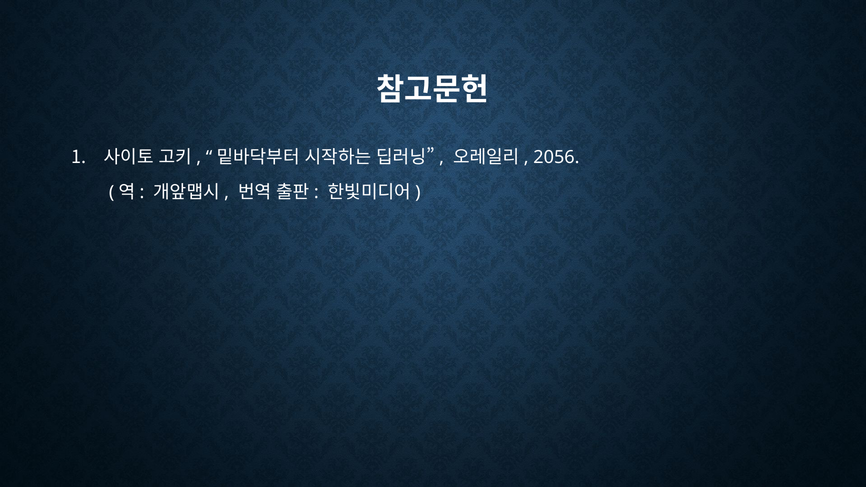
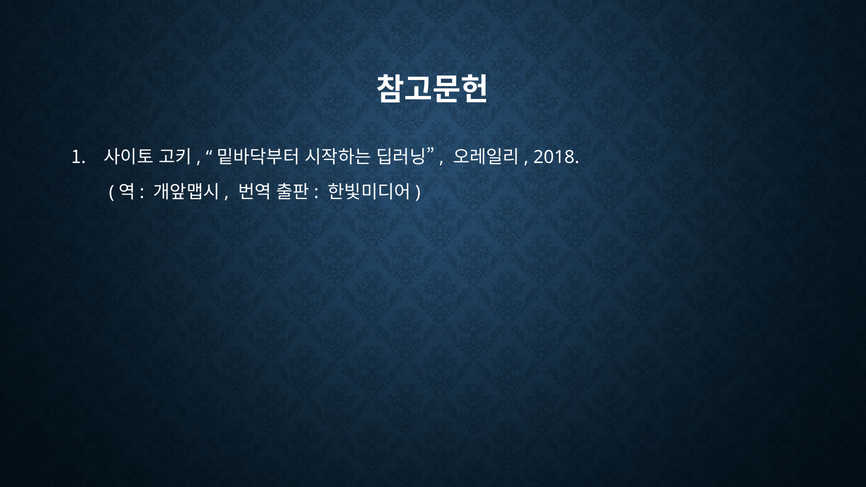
2056: 2056 -> 2018 (556, 157)
